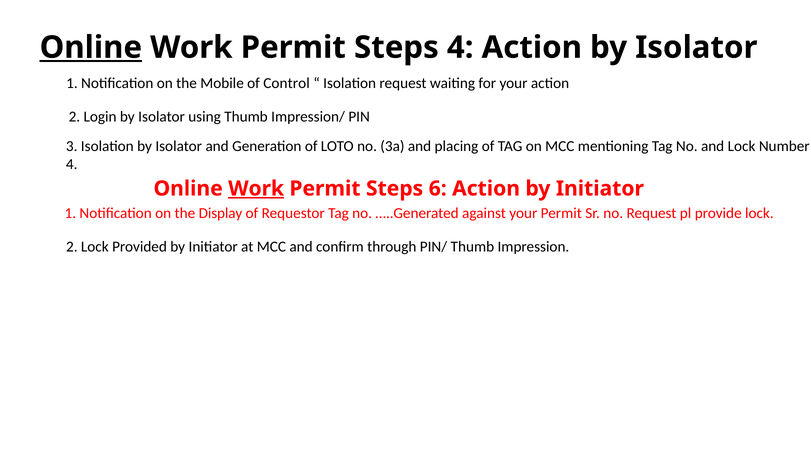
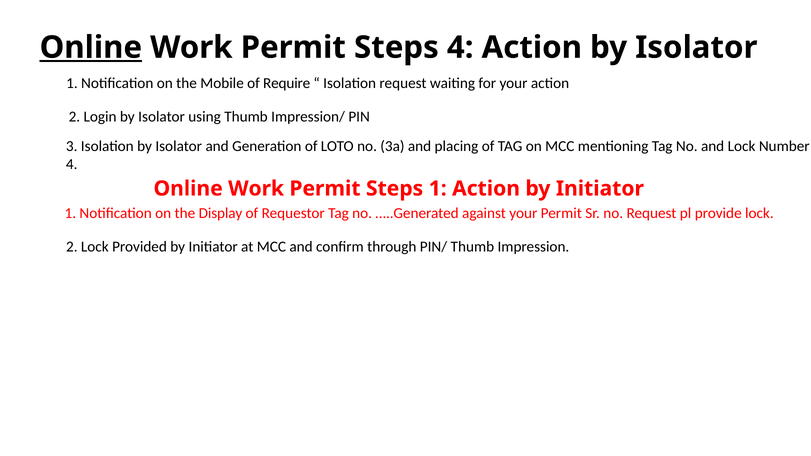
Control: Control -> Require (287, 83)
Work underline: present -> none (256, 189)
Steps 6: 6 -> 1 (438, 189)
